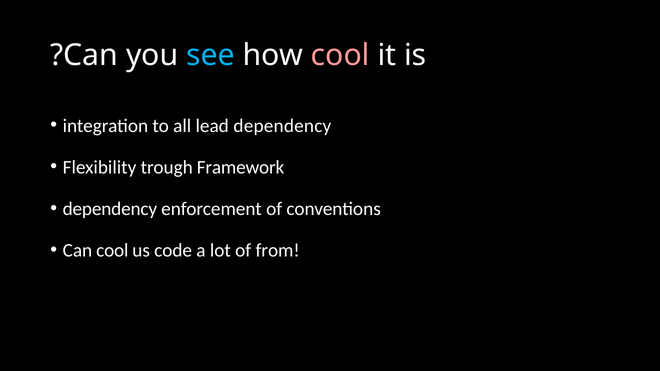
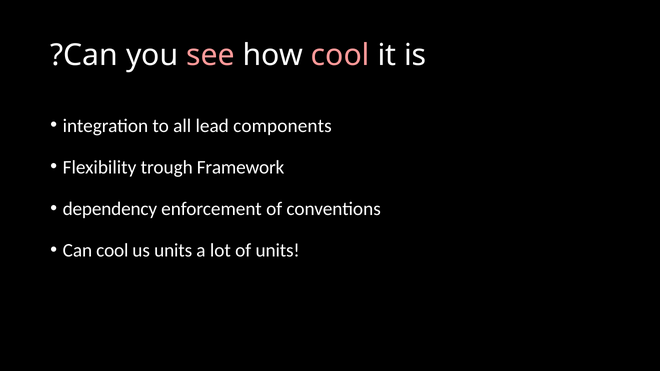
see colour: light blue -> pink (211, 55)
lead dependency: dependency -> components (282, 126)
us code: code -> units (173, 250)
of from: from -> units (278, 250)
